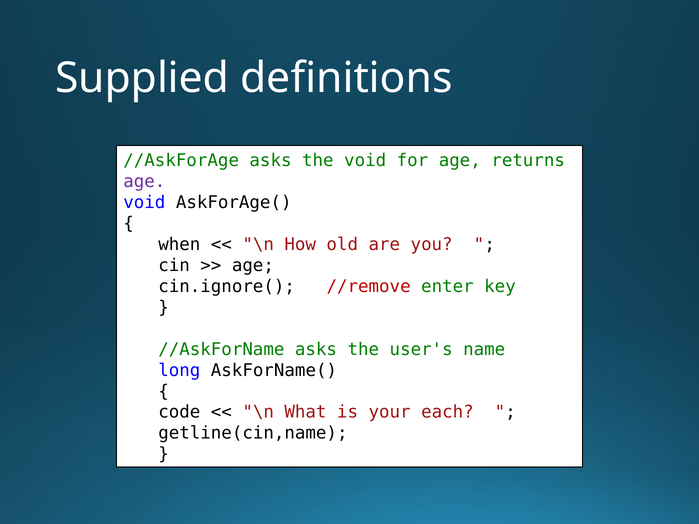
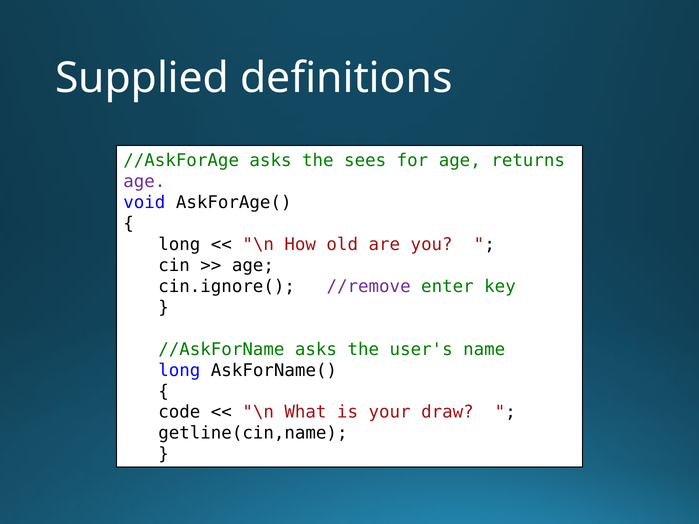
the void: void -> sees (365, 161)
when: when -> long (179, 245)
//remove colour: red -> purple (369, 287)
each: each -> draw (447, 412)
